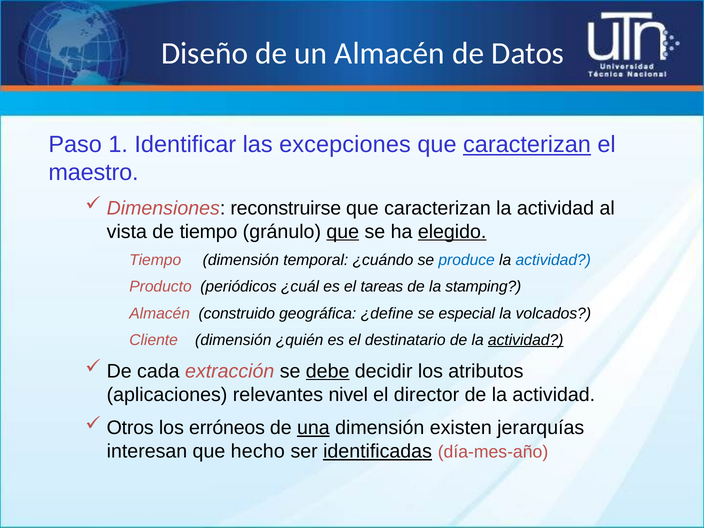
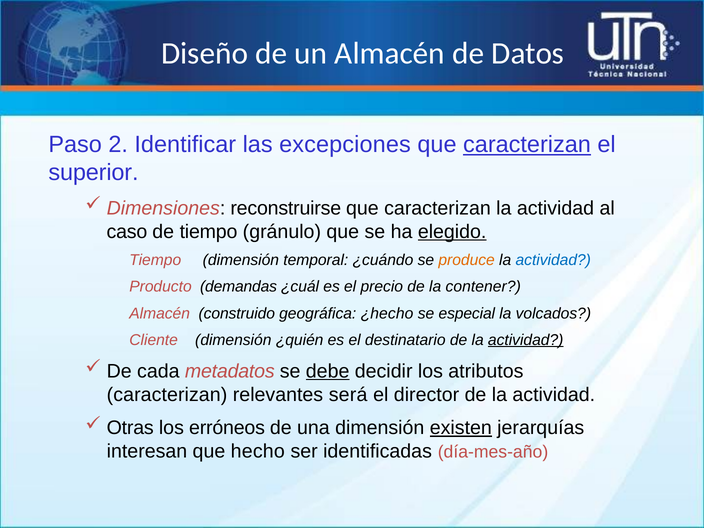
1: 1 -> 2 (118, 145)
maestro: maestro -> superior (93, 173)
vista: vista -> caso (127, 232)
que underline: present -> none (343, 232)
produce colour: blue -> orange (467, 260)
periódicos: periódicos -> demandas (239, 287)
tareas: tareas -> precio (382, 287)
stamping: stamping -> contener (483, 287)
¿define: ¿define -> ¿hecho (387, 313)
extracción: extracción -> metadatos (230, 371)
aplicaciones: aplicaciones -> caracterizan (167, 395)
nivel: nivel -> será (348, 395)
Otros: Otros -> Otras (130, 428)
una underline: present -> none (313, 428)
existen underline: none -> present (461, 428)
identificadas underline: present -> none (378, 451)
